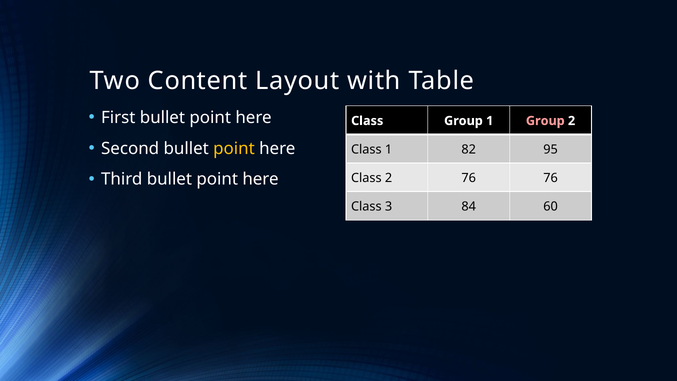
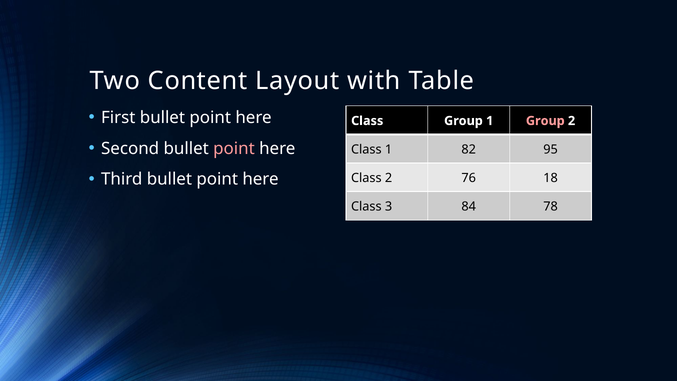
point colour: yellow -> pink (234, 148)
76 76: 76 -> 18 (551, 178)
60: 60 -> 78 (551, 206)
